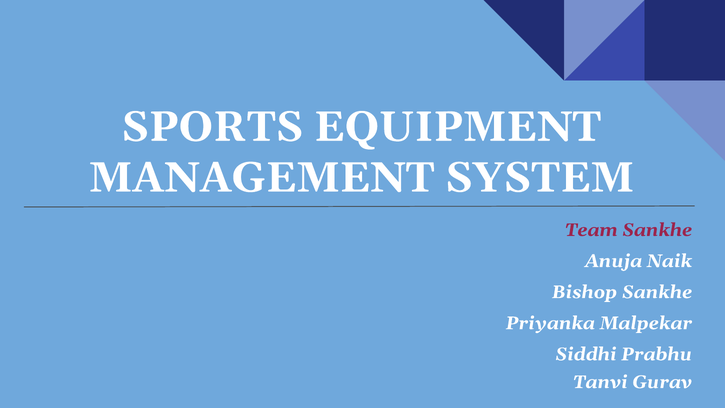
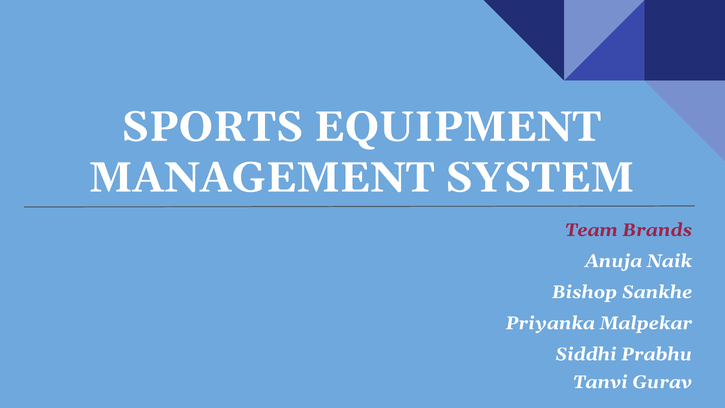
Team Sankhe: Sankhe -> Brands (657, 230)
